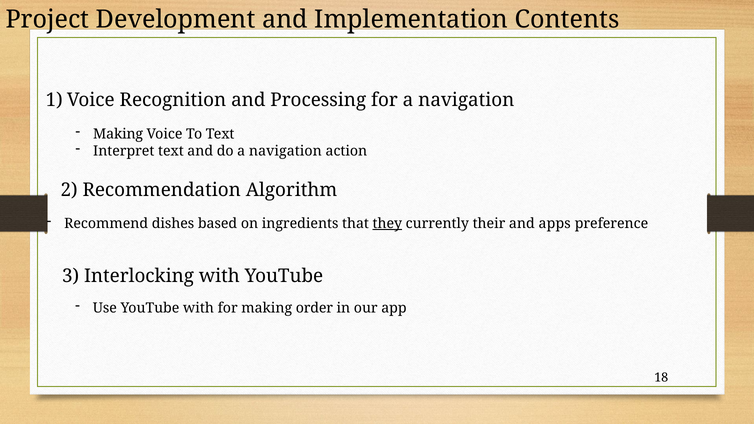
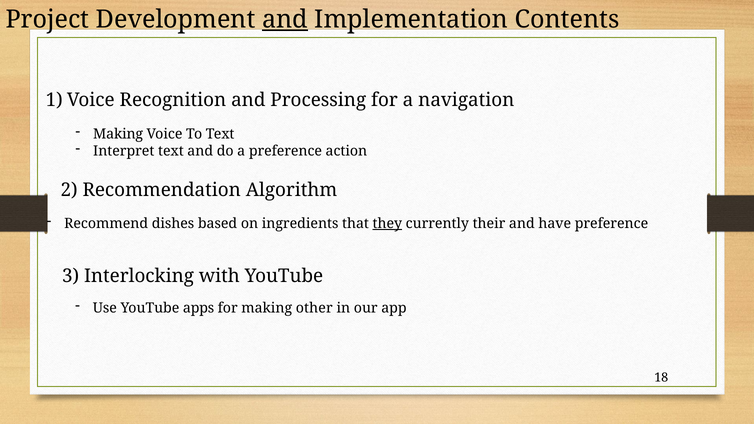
and underline: none -> present (285, 20)
do a navigation: navigation -> preference (285, 151)
apps: apps -> have (555, 224)
YouTube with: with -> apps (199, 308)
order: order -> other (314, 308)
